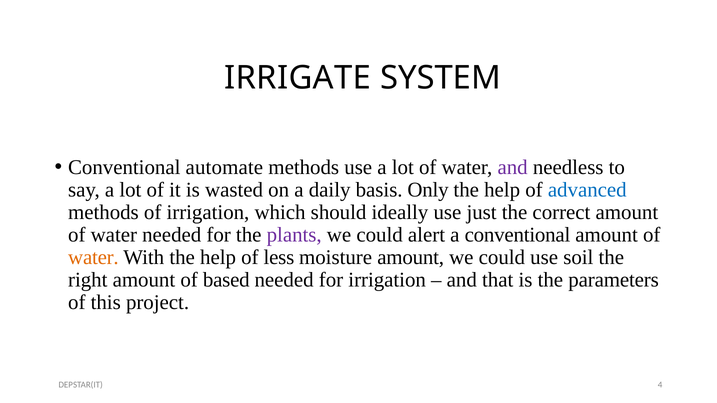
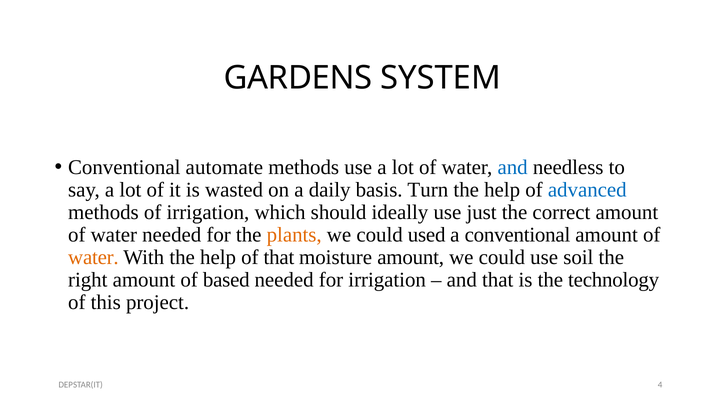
IRRIGATE: IRRIGATE -> GARDENS (298, 78)
and colour: purple -> blue (513, 168)
Only: Only -> Turn (428, 190)
plants colour: purple -> orange (294, 235)
alert: alert -> used (427, 235)
of less: less -> that (279, 258)
parameters: parameters -> technology (614, 280)
